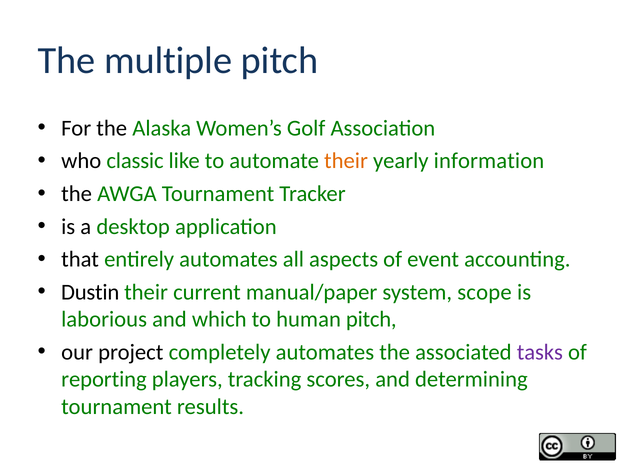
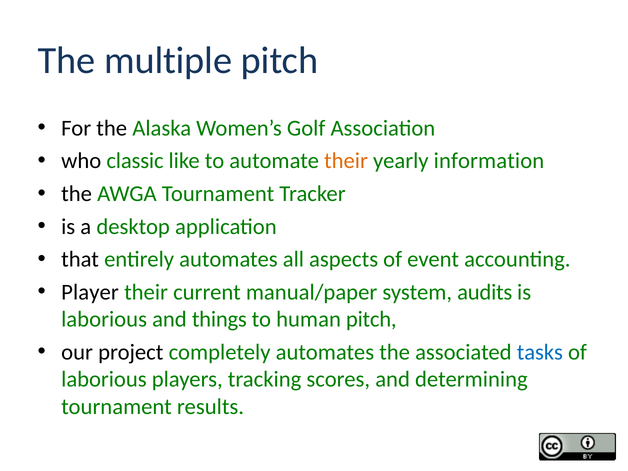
Dustin: Dustin -> Player (90, 292)
scope: scope -> audits (485, 292)
which: which -> things (219, 319)
tasks colour: purple -> blue (540, 352)
reporting: reporting -> laborious (104, 379)
